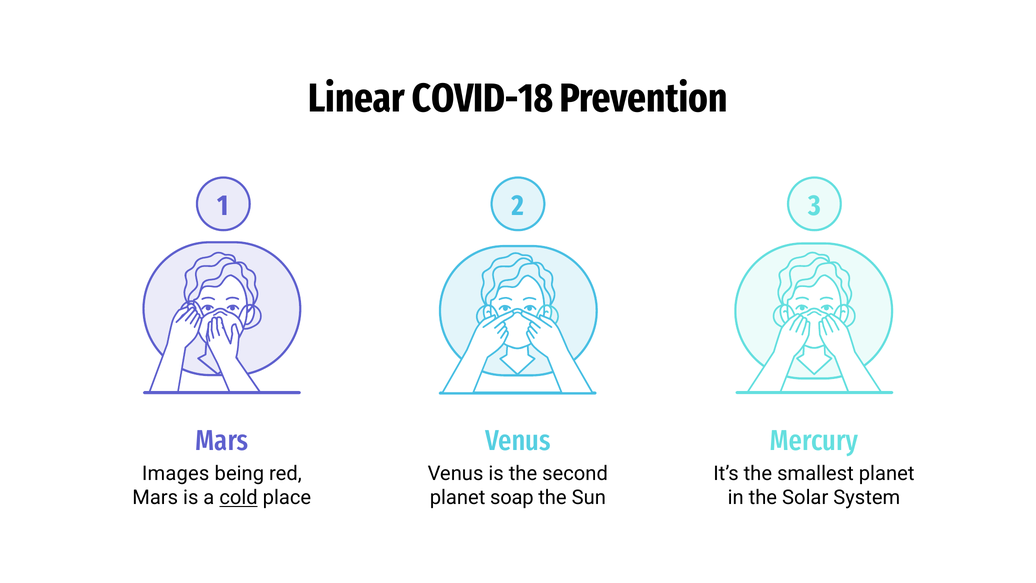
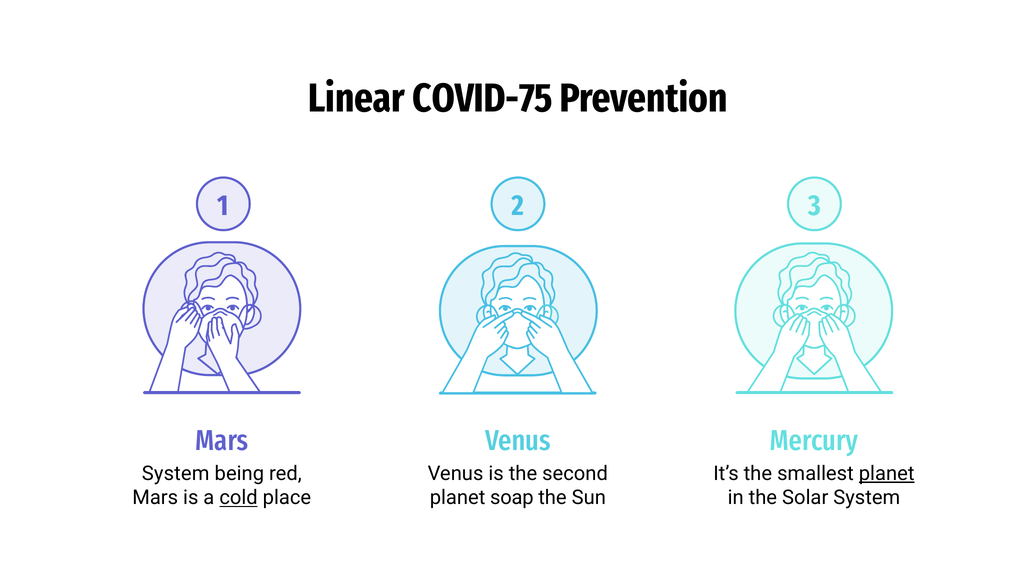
COVID-18: COVID-18 -> COVID-75 (483, 99)
Images: Images -> System (176, 473)
planet underline: none -> present (887, 473)
